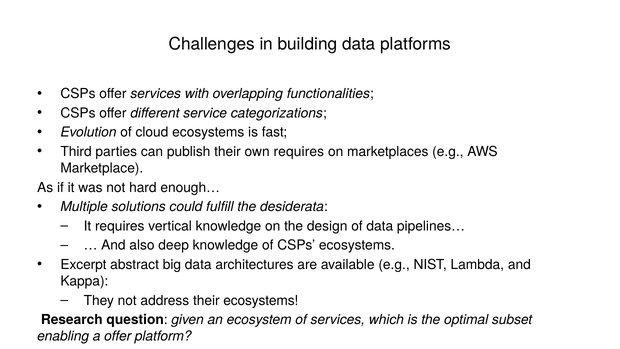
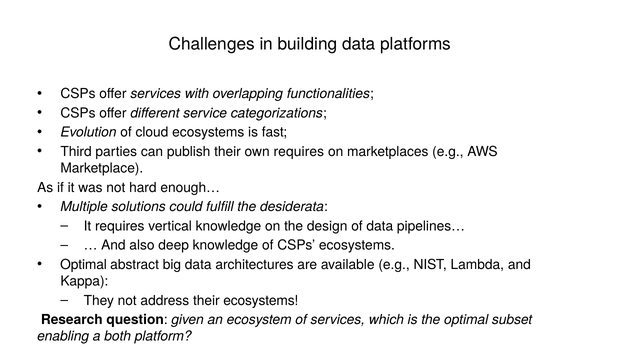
Excerpt: Excerpt -> Optimal (84, 264)
a offer: offer -> both (118, 336)
